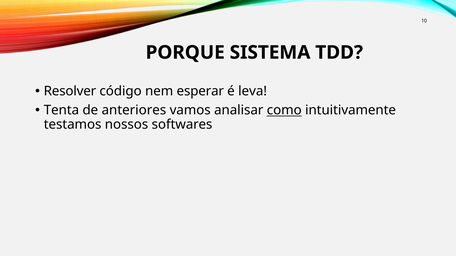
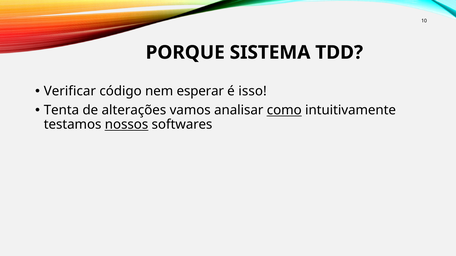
Resolver: Resolver -> Verificar (70, 91)
leva: leva -> isso (253, 91)
anteriores: anteriores -> alterações (134, 110)
nossos underline: none -> present (127, 125)
